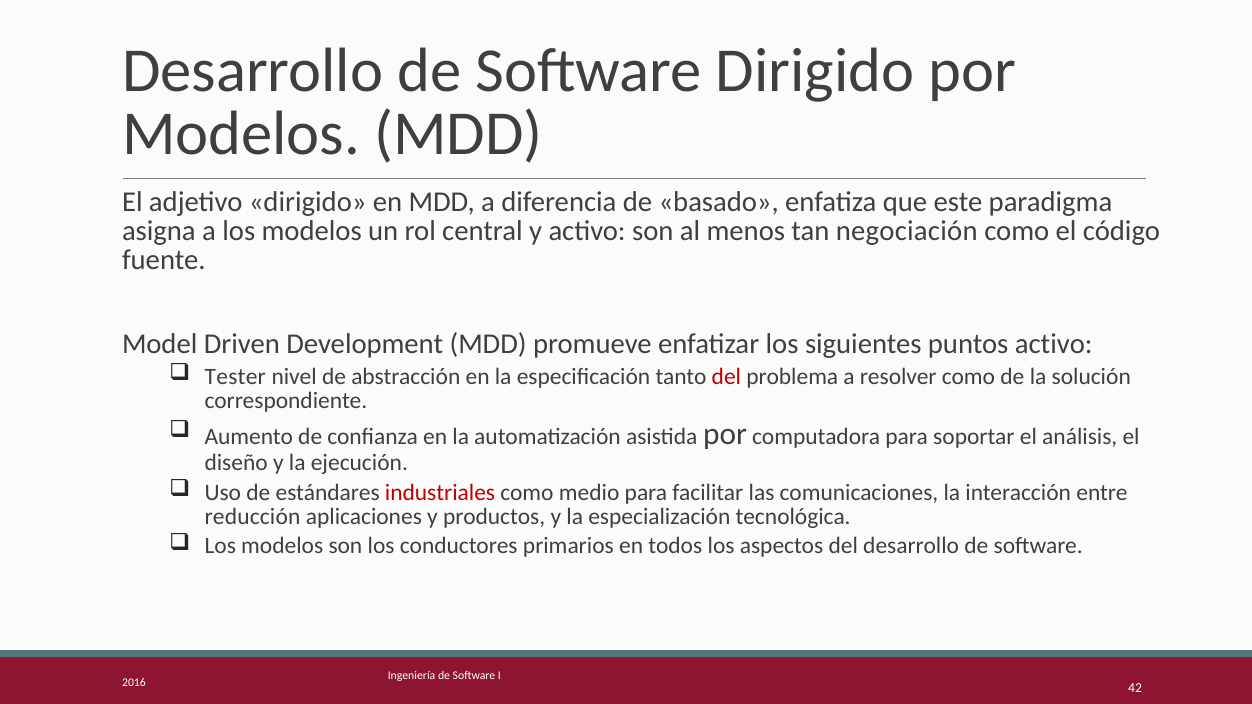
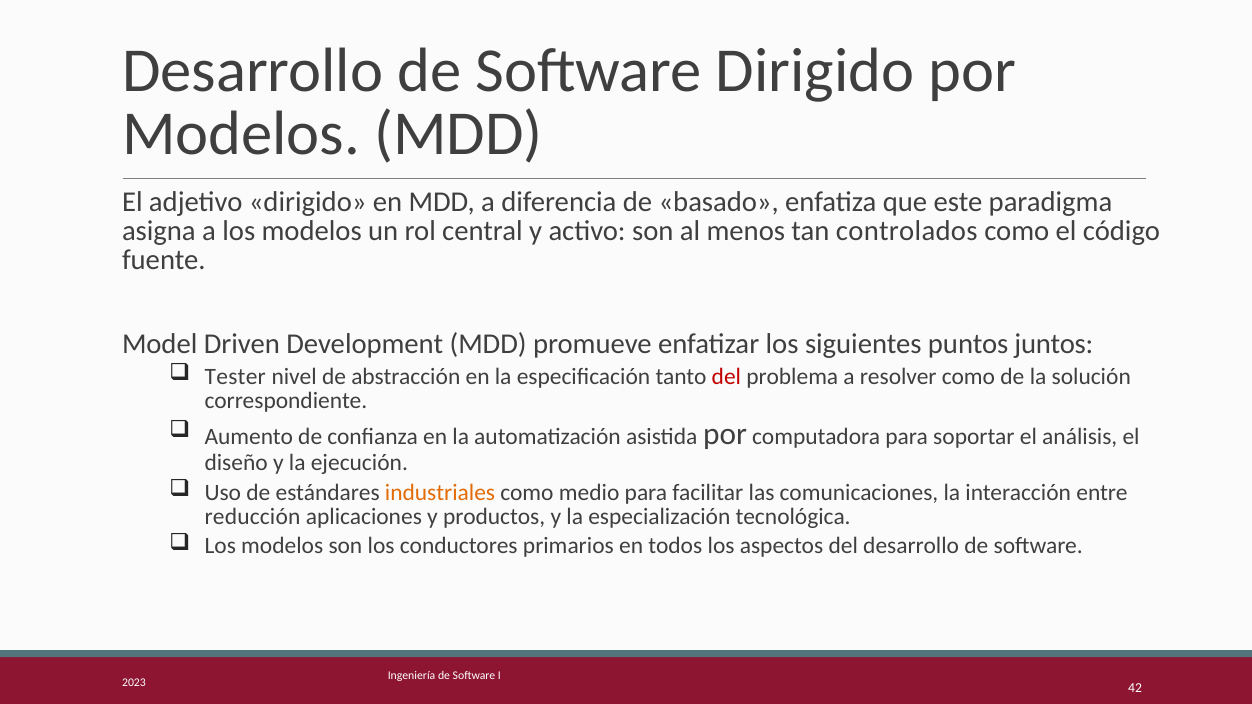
negociación: negociación -> controlados (907, 231)
puntos activo: activo -> juntos (1054, 344)
industriales colour: red -> orange (440, 493)
2016: 2016 -> 2023 (134, 683)
